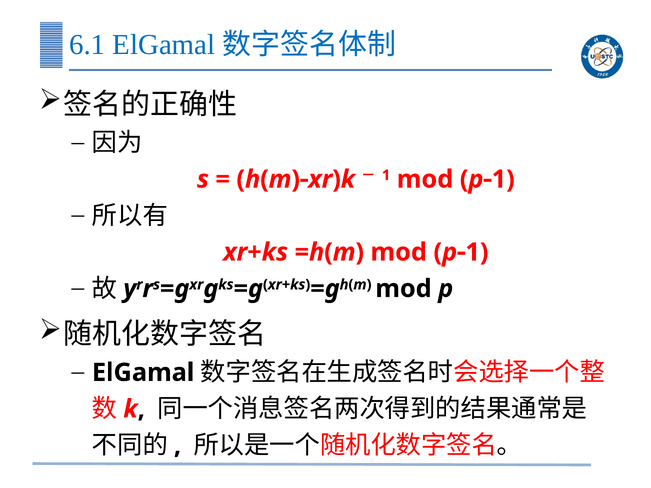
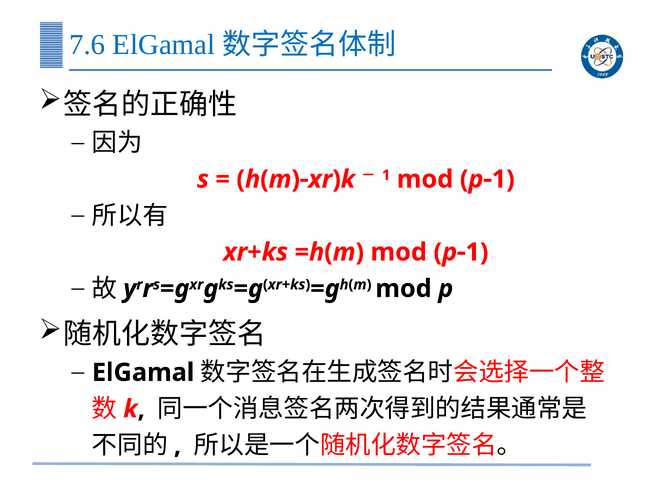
6.1: 6.1 -> 7.6 (87, 45)
